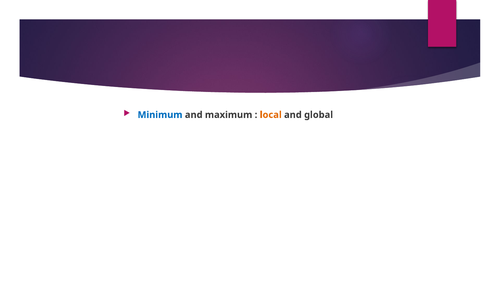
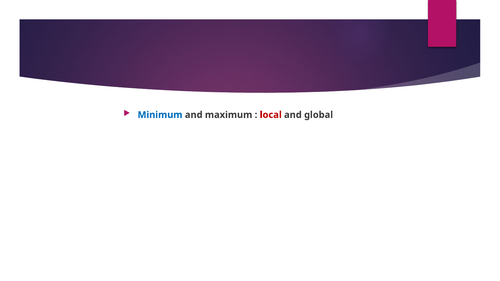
local colour: orange -> red (271, 115)
